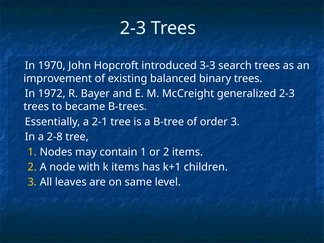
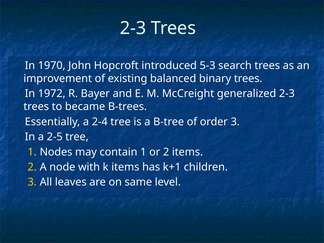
3-3: 3-3 -> 5-3 (208, 66)
2-1: 2-1 -> 2-4 (100, 122)
2-8: 2-8 -> 2-5 (55, 137)
